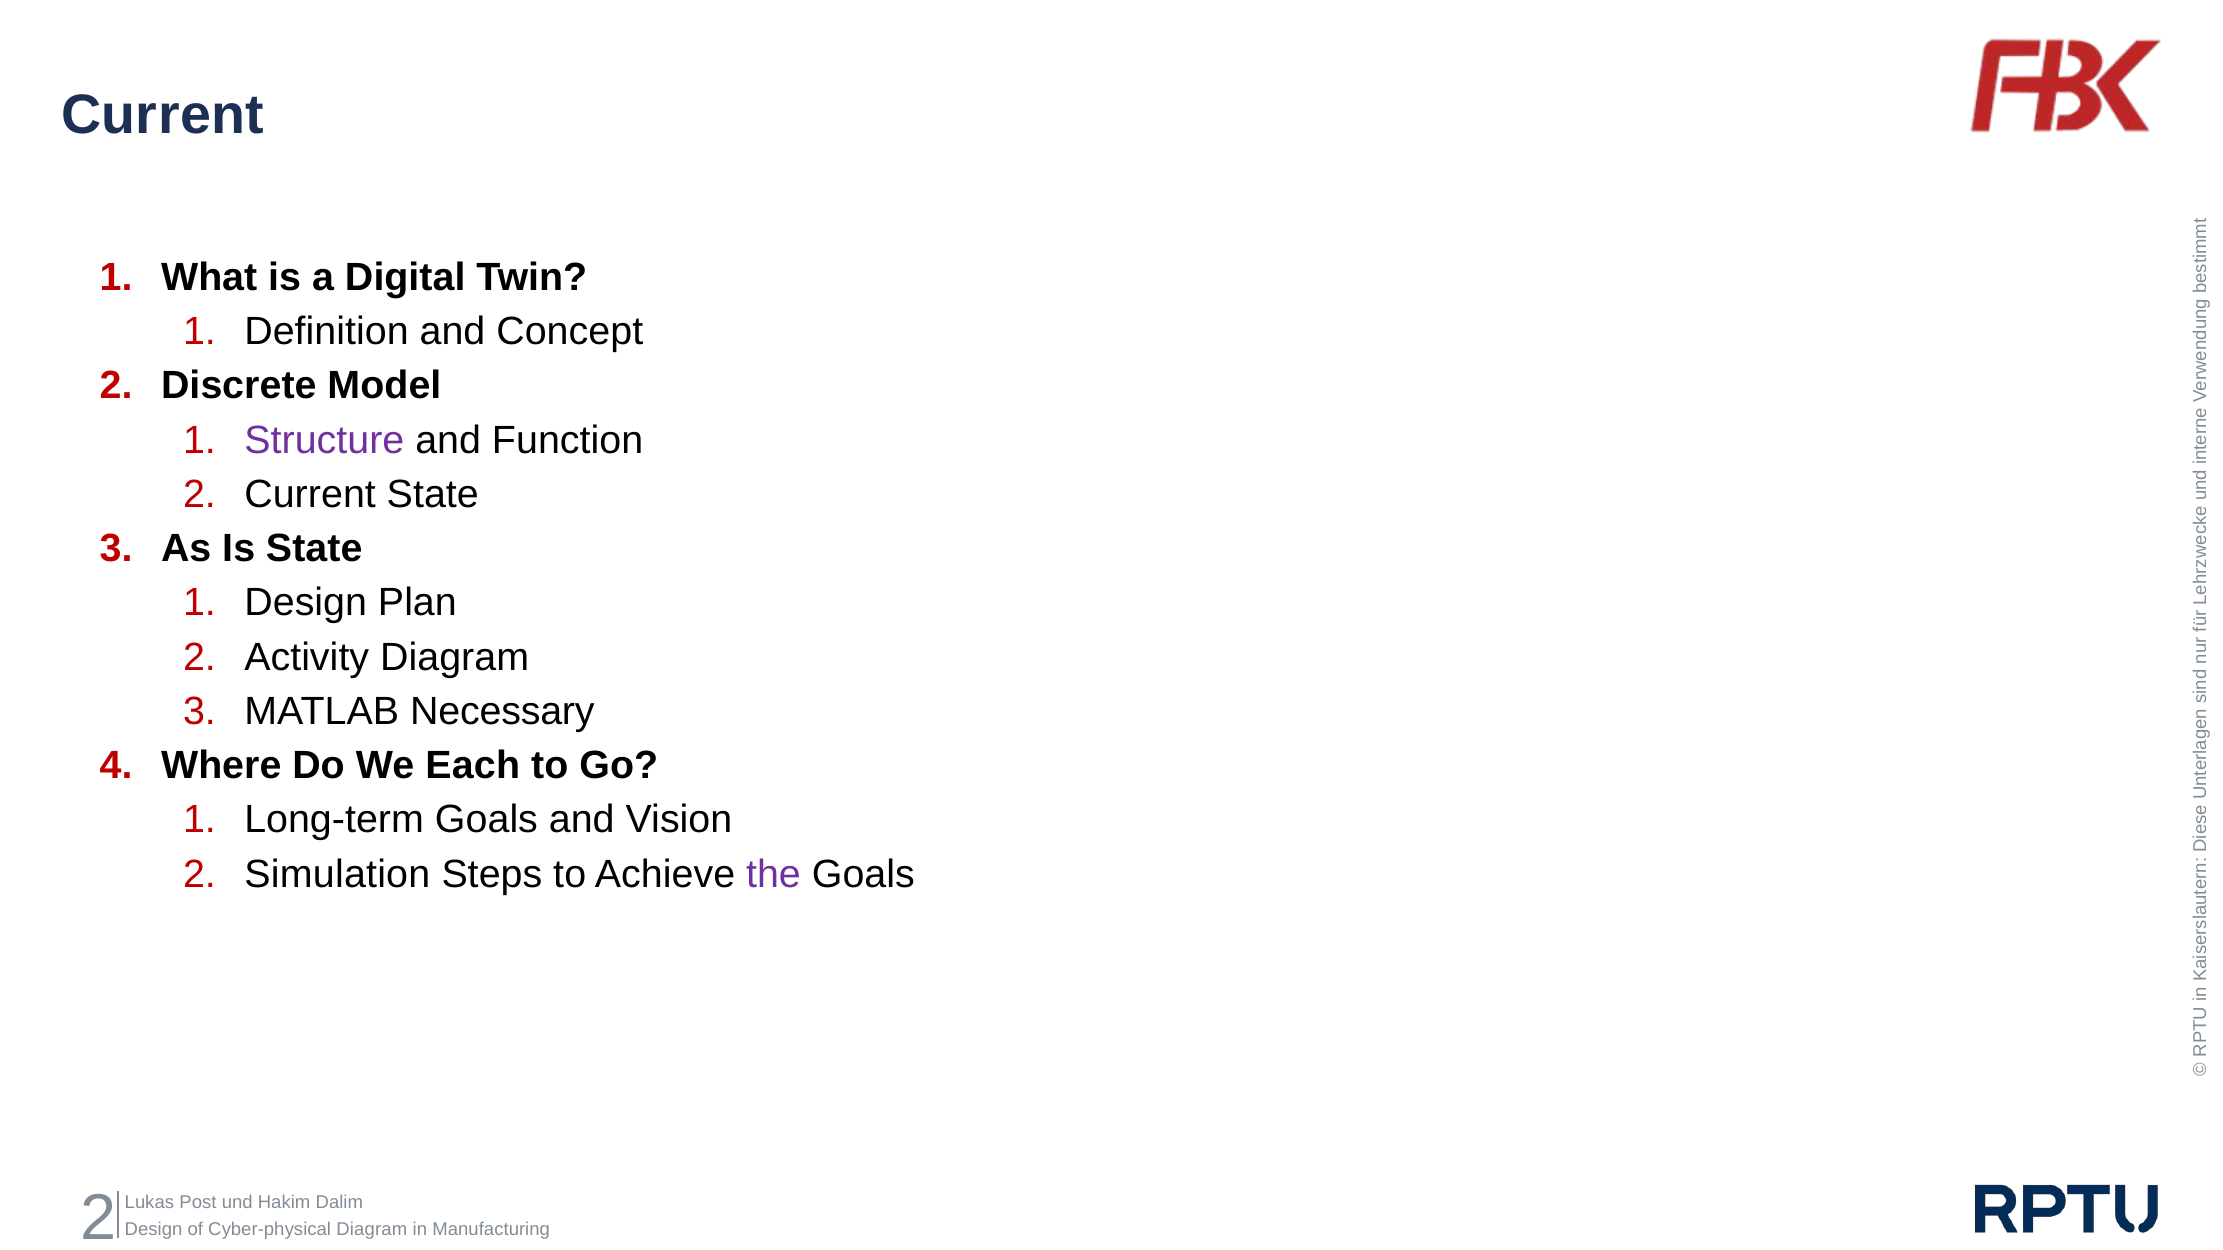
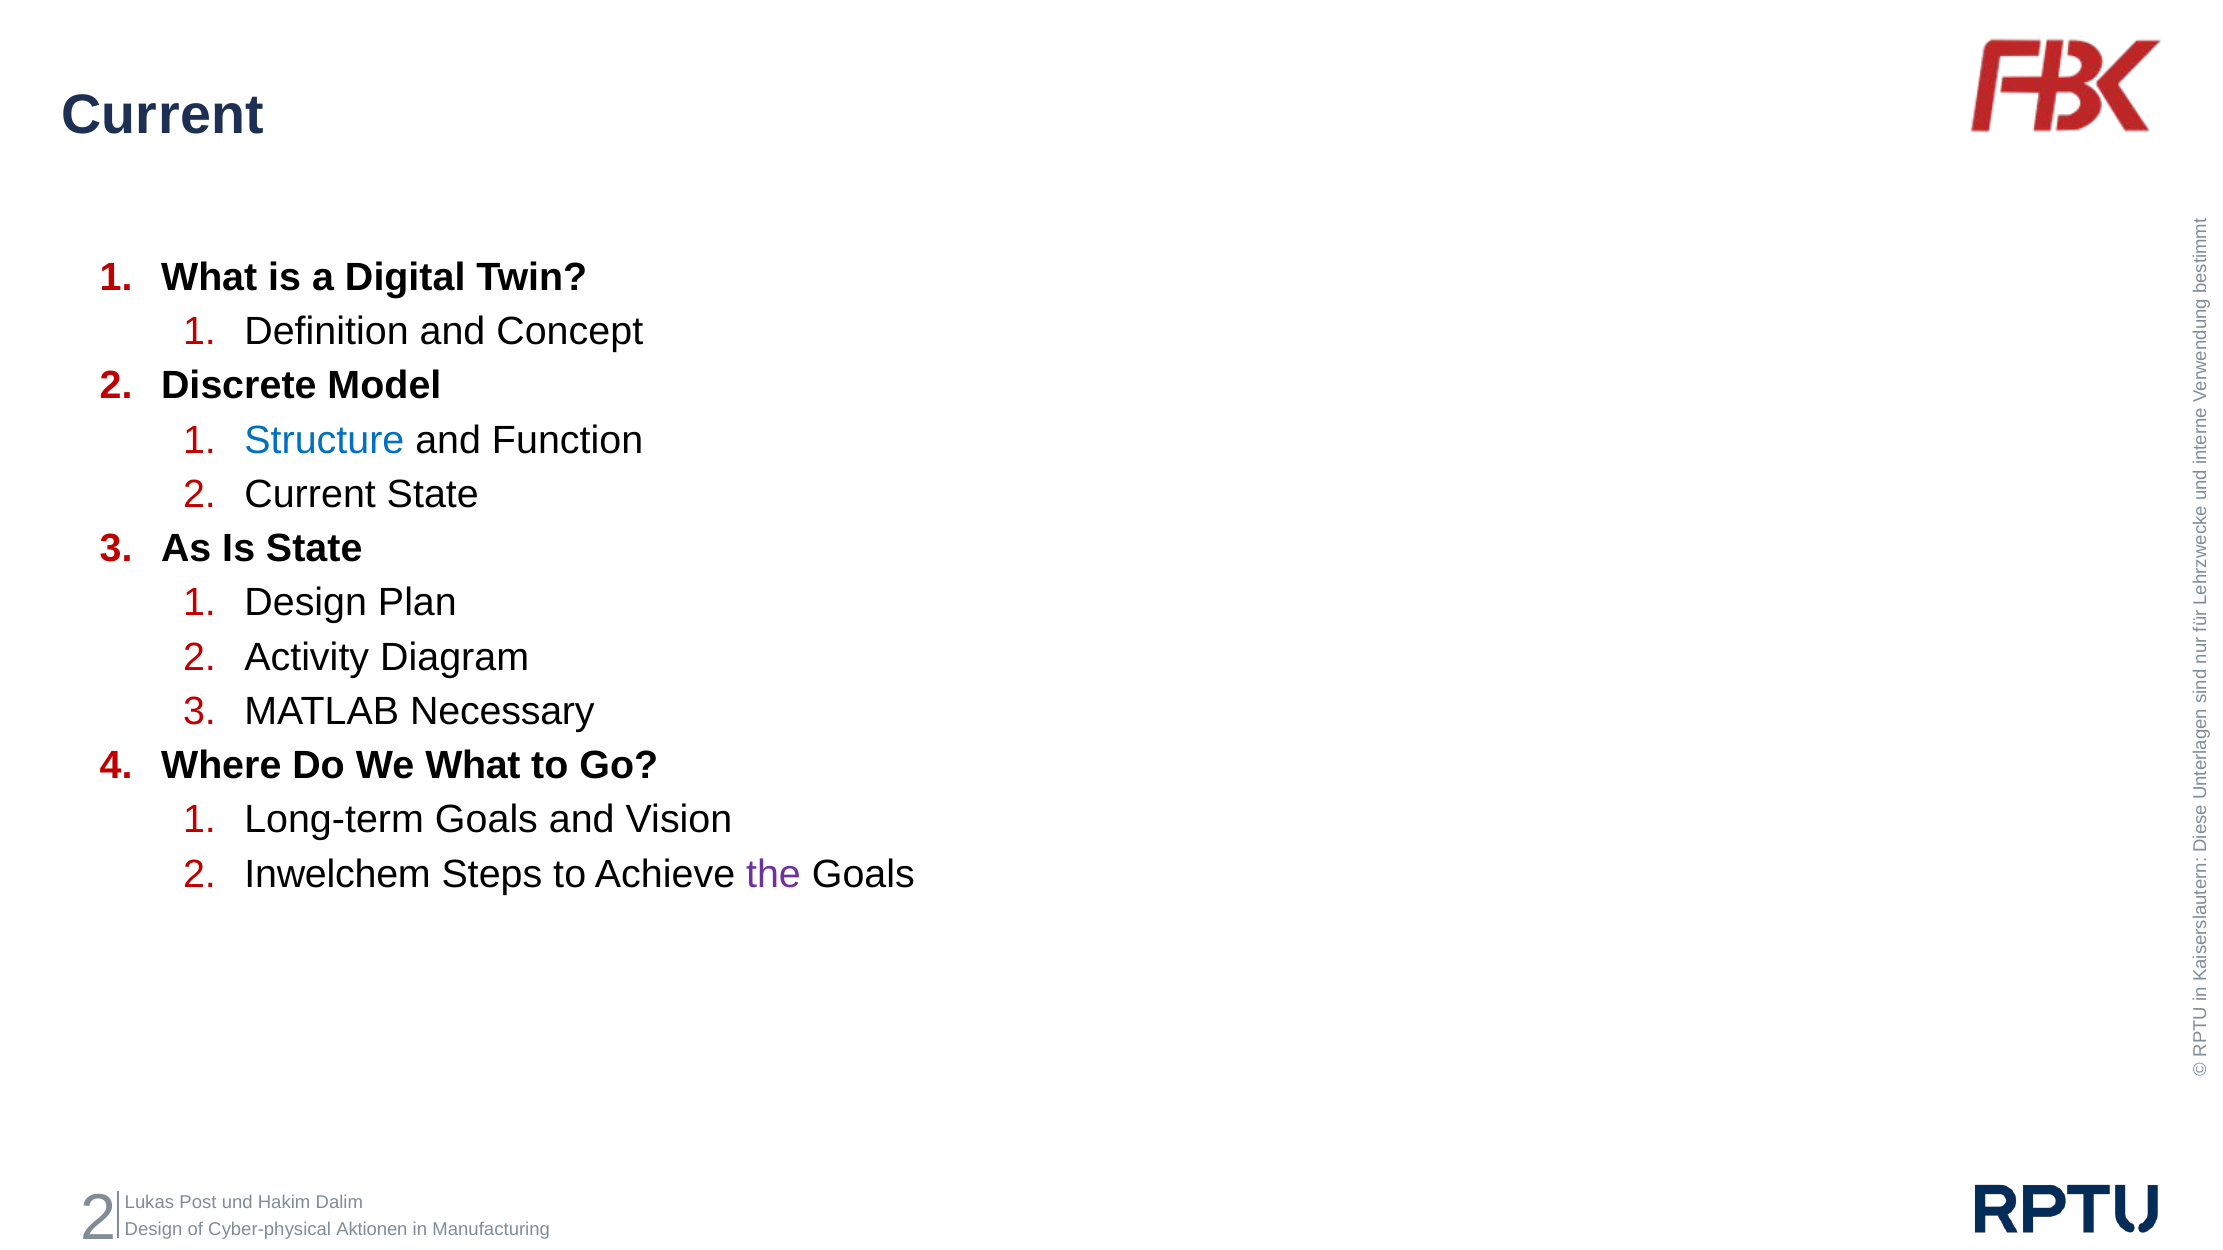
Structure colour: purple -> blue (324, 440)
We Each: Each -> What (473, 766)
Simulation: Simulation -> Inwelchem (338, 874)
Cyber-physical Diagram: Diagram -> Aktionen (372, 1230)
